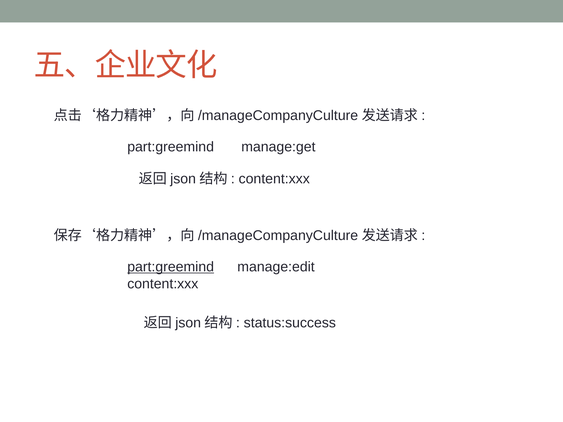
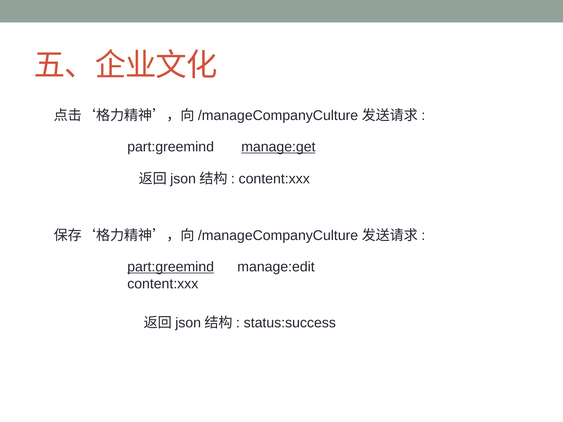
manage:get underline: none -> present (278, 147)
